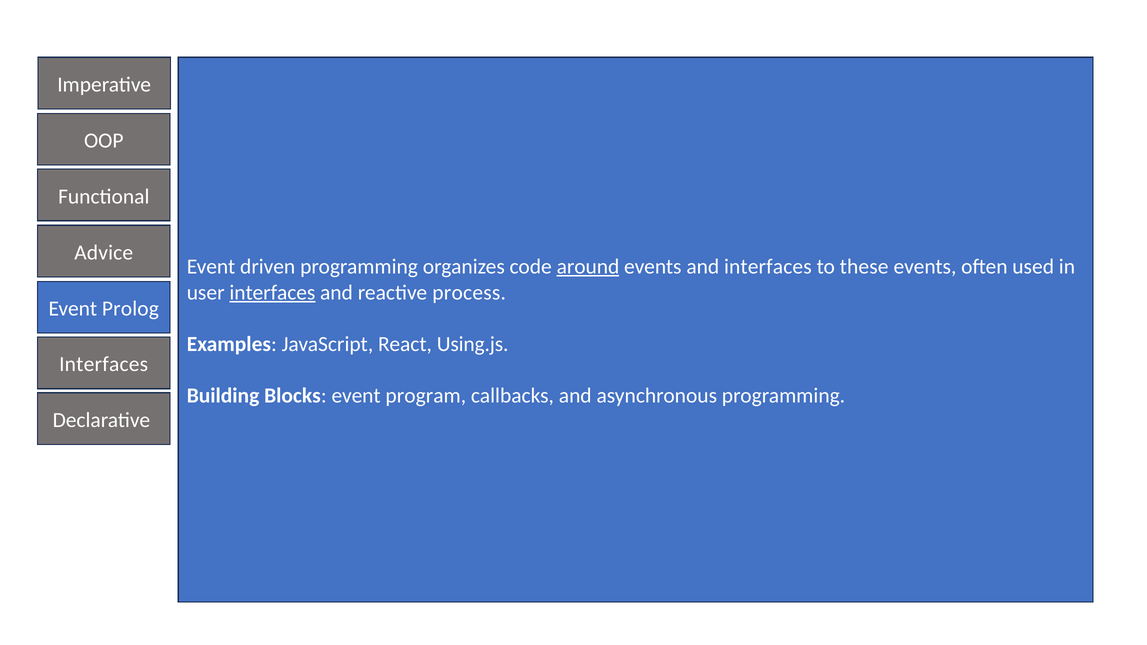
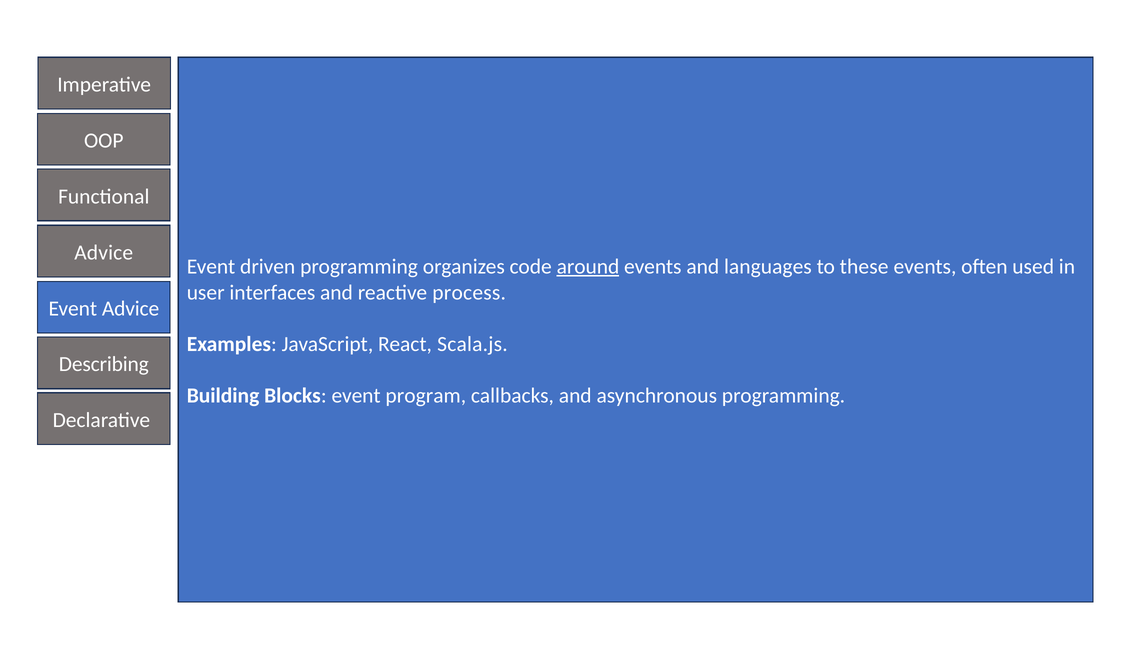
and interfaces: interfaces -> languages (768, 267)
interfaces underline: present -> none (272, 292)
Event Prolog: Prolog -> Advice (131, 309)
Using.js: Using.js -> Scala.js (472, 344)
Interfaces: Interfaces -> Describing (104, 364)
